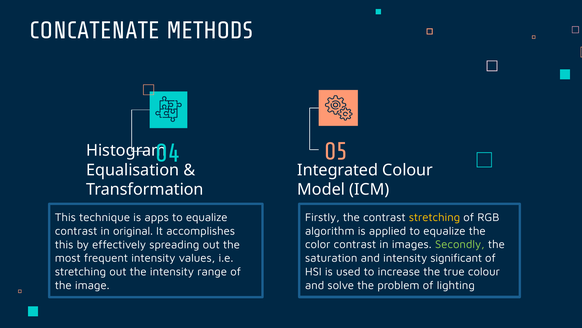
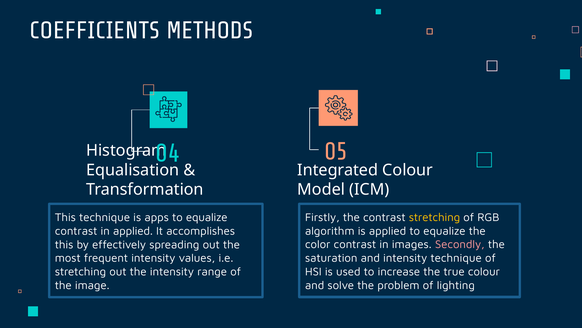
CONCATENATE: CONCATENATE -> COEFFICIENTS (95, 31)
in original: original -> applied (133, 231)
Secondly colour: light green -> pink (460, 244)
intensity significant: significant -> technique (456, 258)
